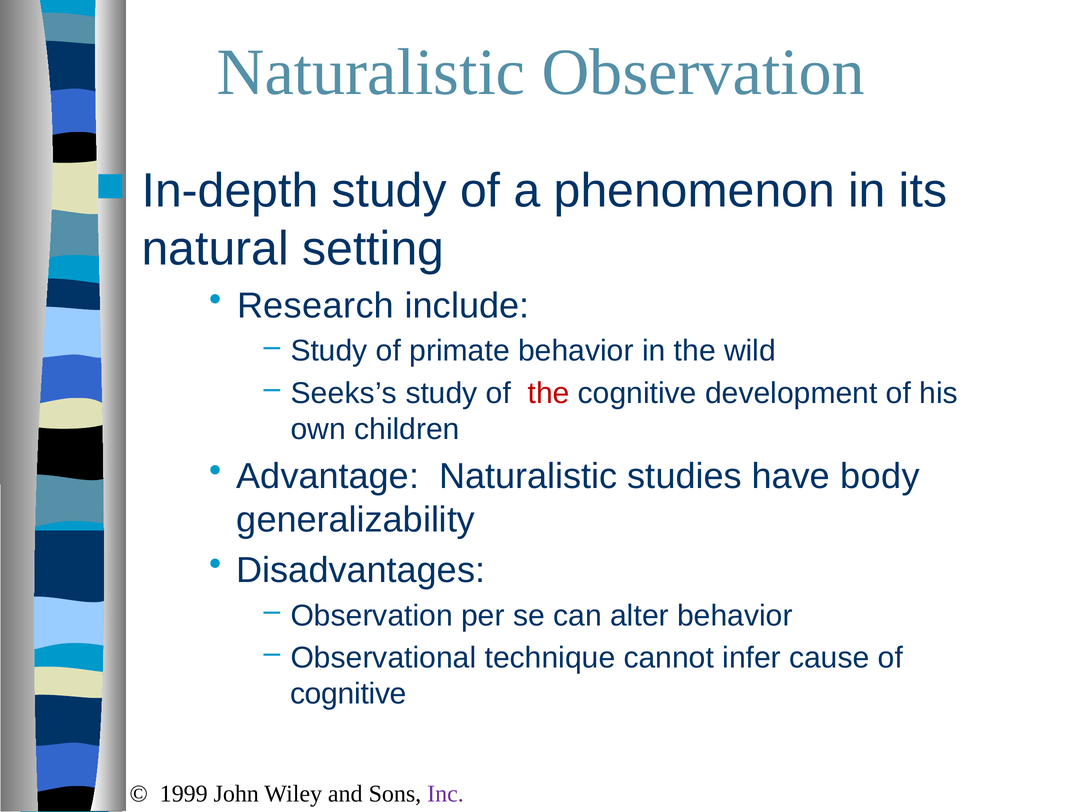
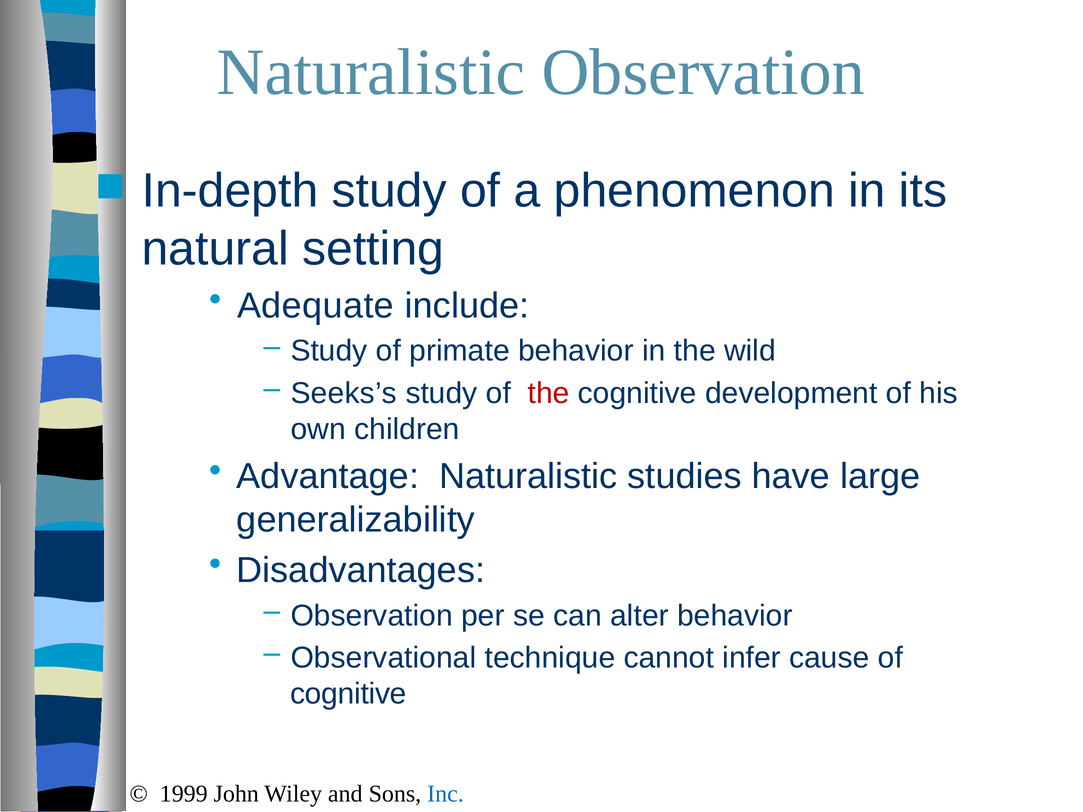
Research: Research -> Adequate (316, 306)
body: body -> large (880, 477)
Inc colour: purple -> blue (446, 794)
